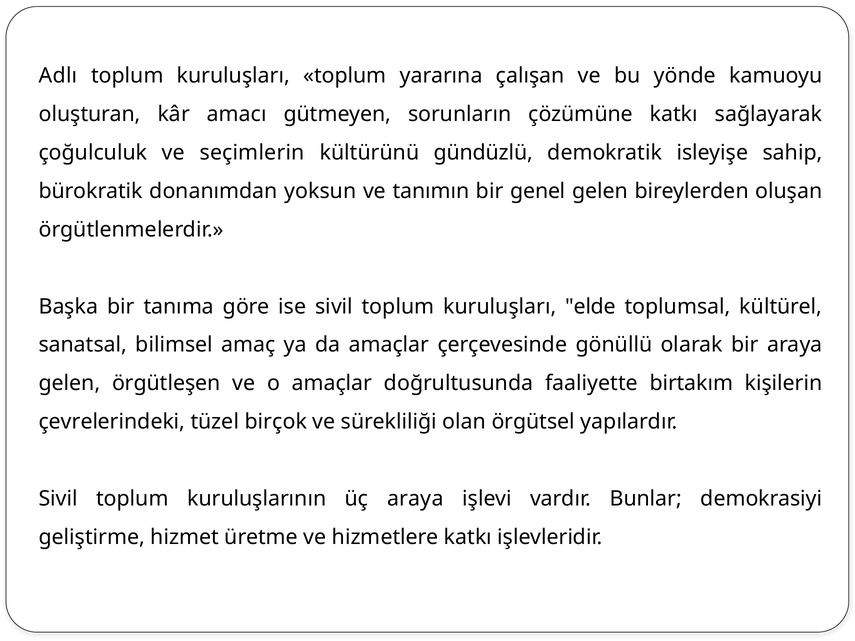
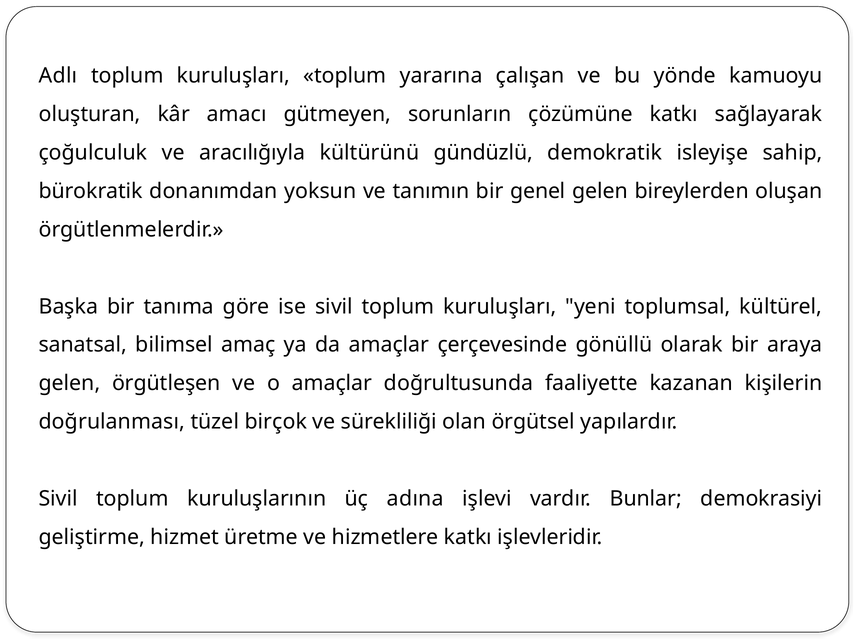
seçimlerin: seçimlerin -> aracılığıyla (252, 153)
elde: elde -> yeni (591, 307)
birtakım: birtakım -> kazanan (691, 384)
çevrelerindeki: çevrelerindeki -> doğrulanması (112, 422)
üç araya: araya -> adına (415, 499)
